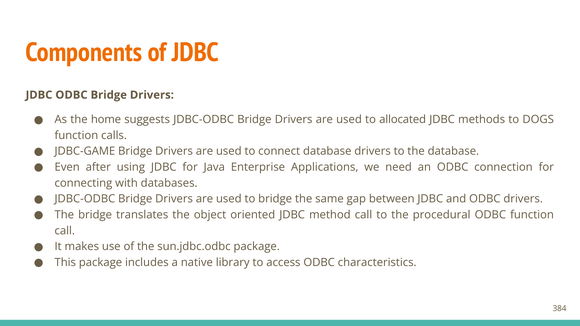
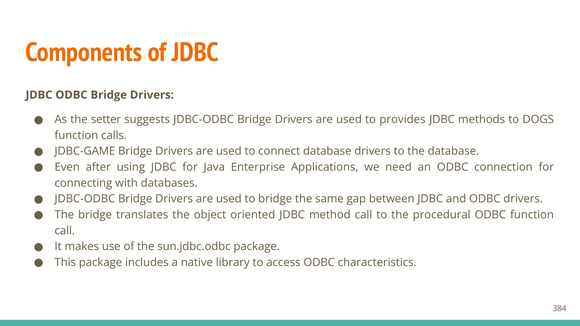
home: home -> setter (106, 120)
allocated: allocated -> provides (403, 120)
